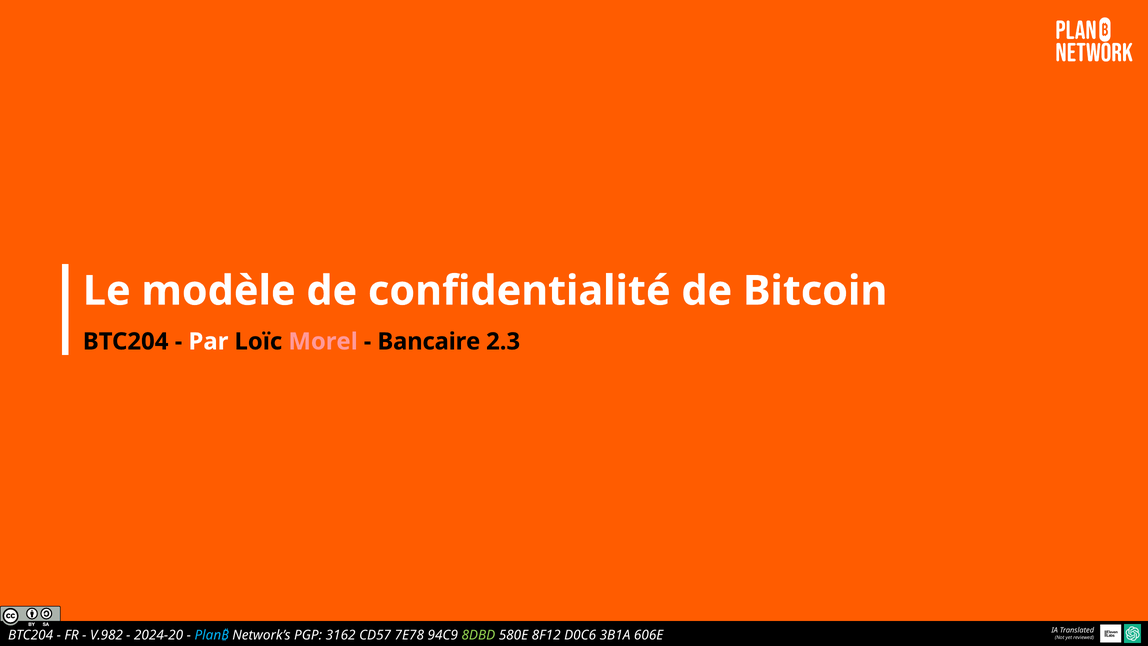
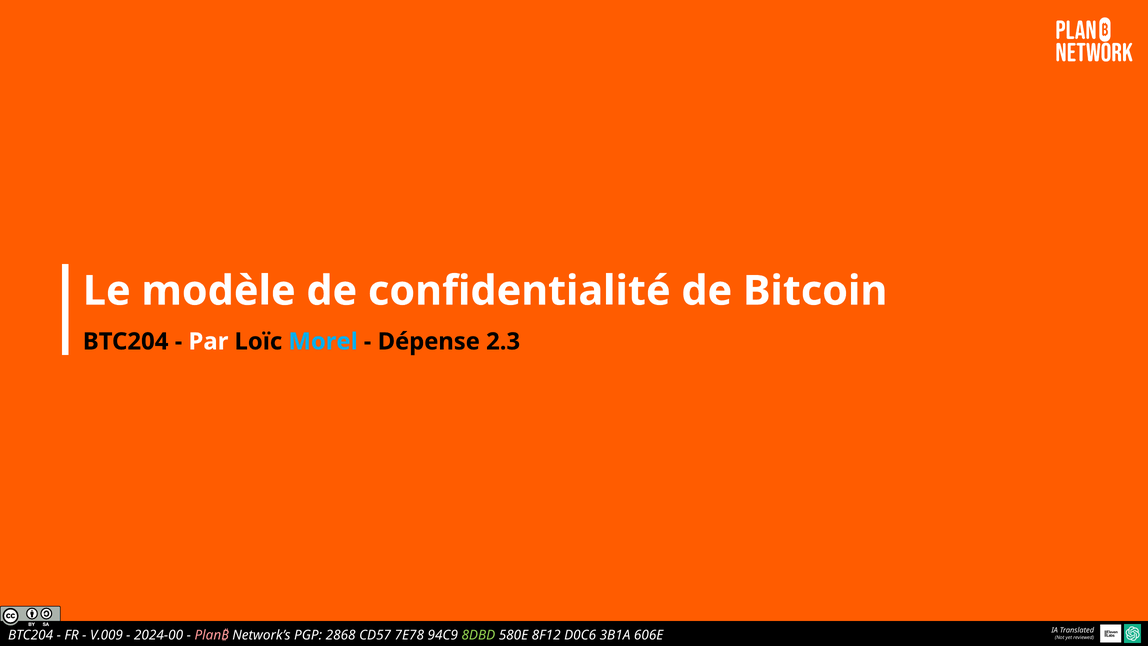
Morel colour: pink -> light blue (323, 341)
Bancaire: Bancaire -> Dépense (429, 341)
V.982: V.982 -> V.009 (106, 635)
2024-20: 2024-20 -> 2024-00 (159, 635)
Plan₿ colour: light blue -> pink (212, 635)
3162: 3162 -> 2868 (341, 635)
